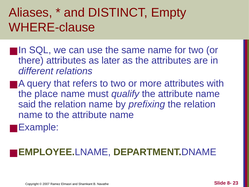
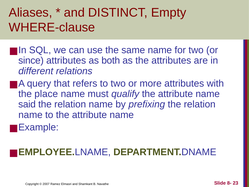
there: there -> since (31, 60)
later: later -> both (111, 60)
